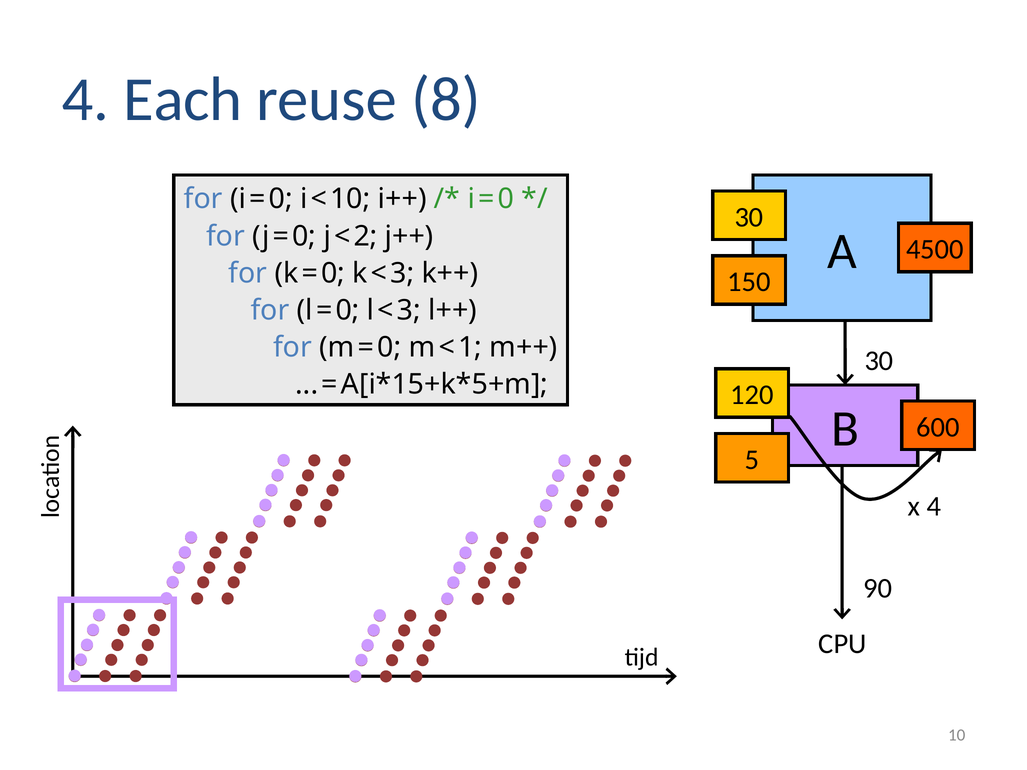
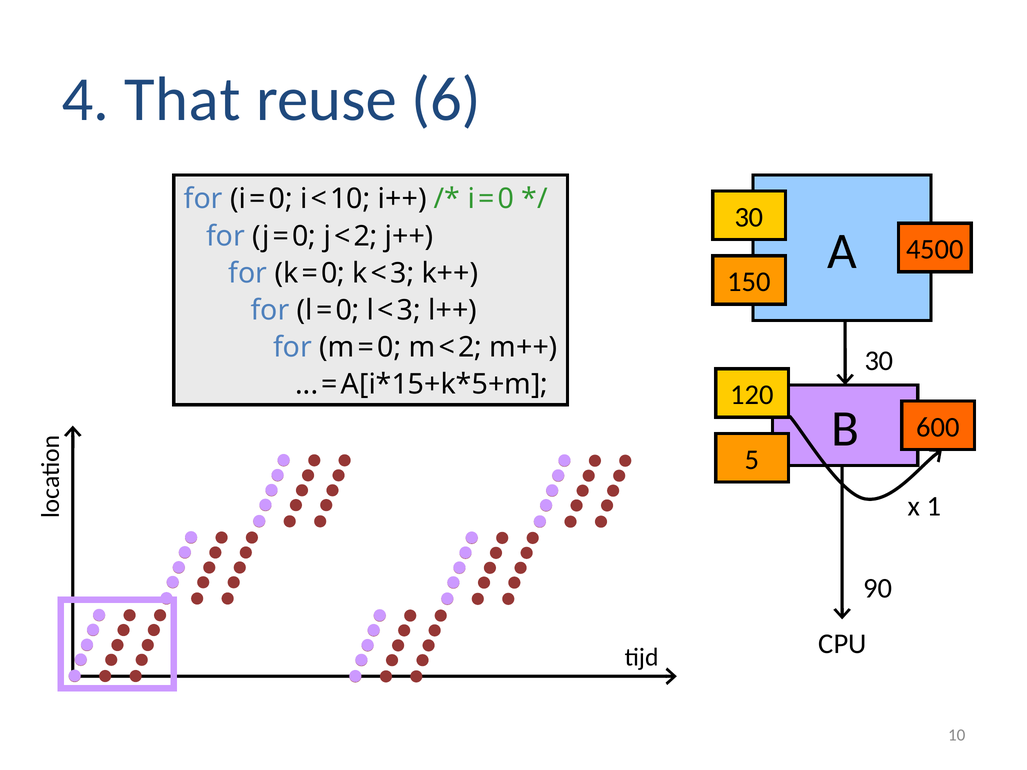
Each: Each -> That (182, 99)
8: 8 -> 6 (446, 99)
1: 1 -> 2 (470, 348)
x 4: 4 -> 1 (934, 506)
